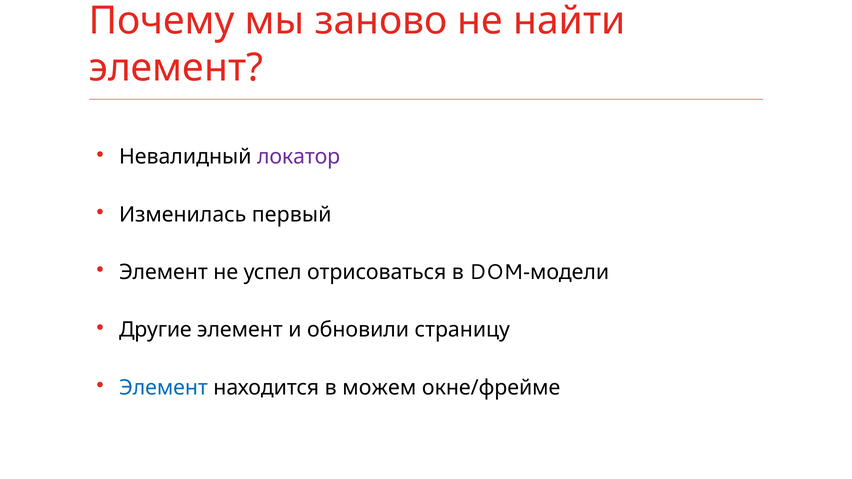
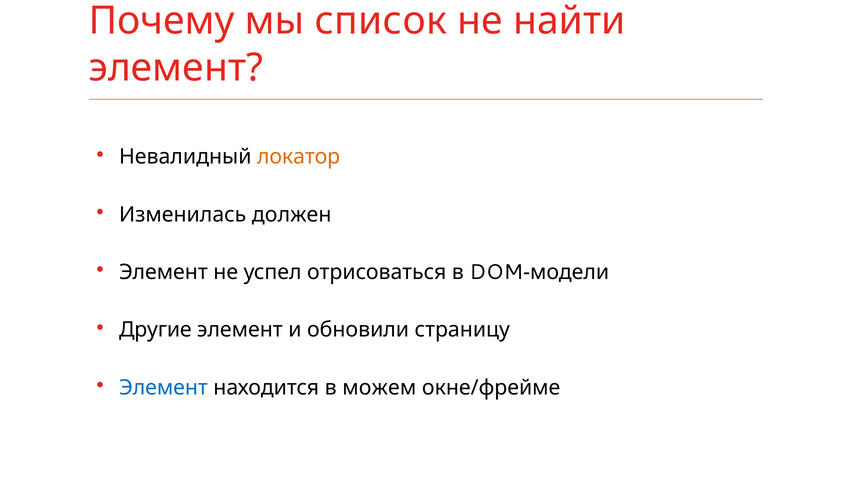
заново: заново -> список (381, 21)
локатор colour: purple -> orange (299, 157)
первый: первый -> должен (292, 215)
